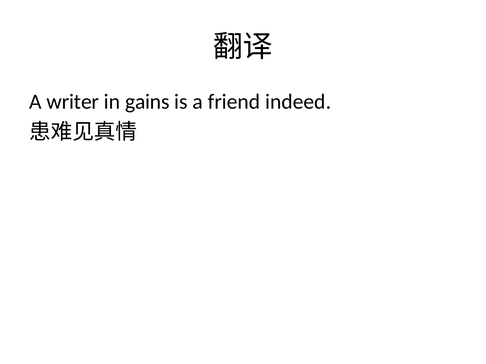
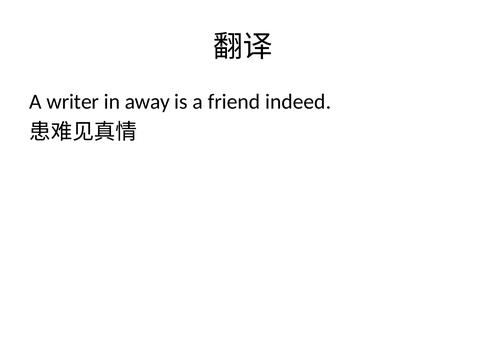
gains: gains -> away (147, 102)
